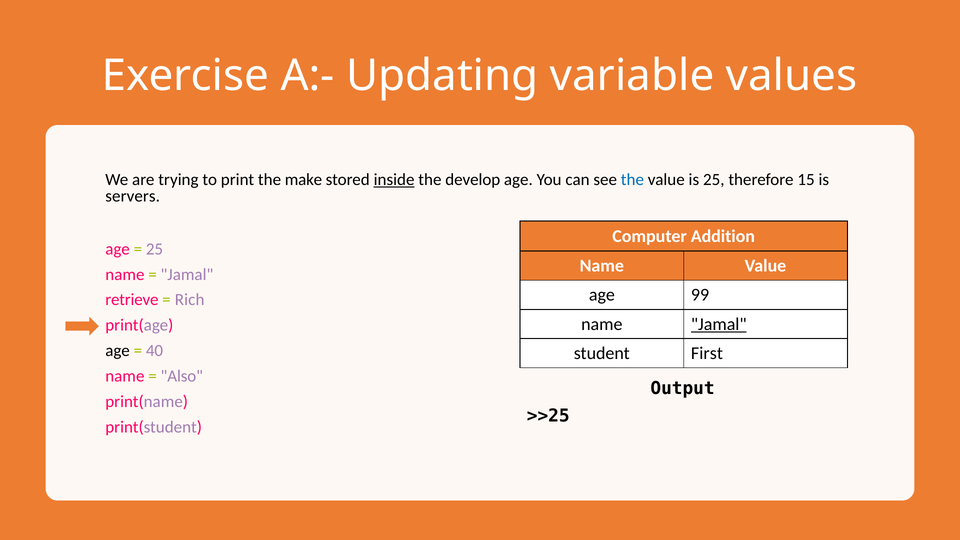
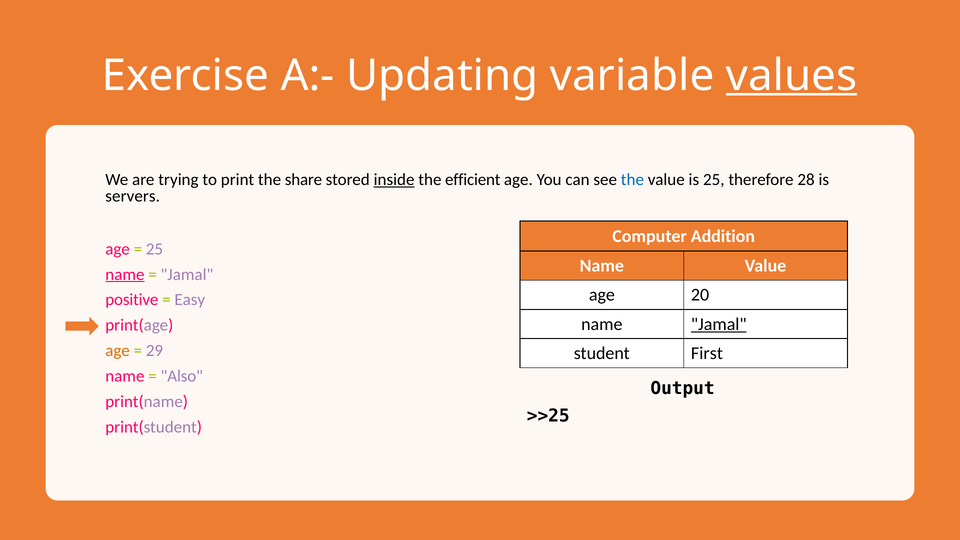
values underline: none -> present (792, 75)
make: make -> share (303, 180)
develop: develop -> efficient (473, 180)
15: 15 -> 28 (806, 180)
name underline: none -> present (125, 274)
99: 99 -> 20 (700, 295)
retrieve: retrieve -> positive (132, 300)
Rich: Rich -> Easy (190, 300)
age colour: black -> orange (118, 351)
40: 40 -> 29 (154, 351)
